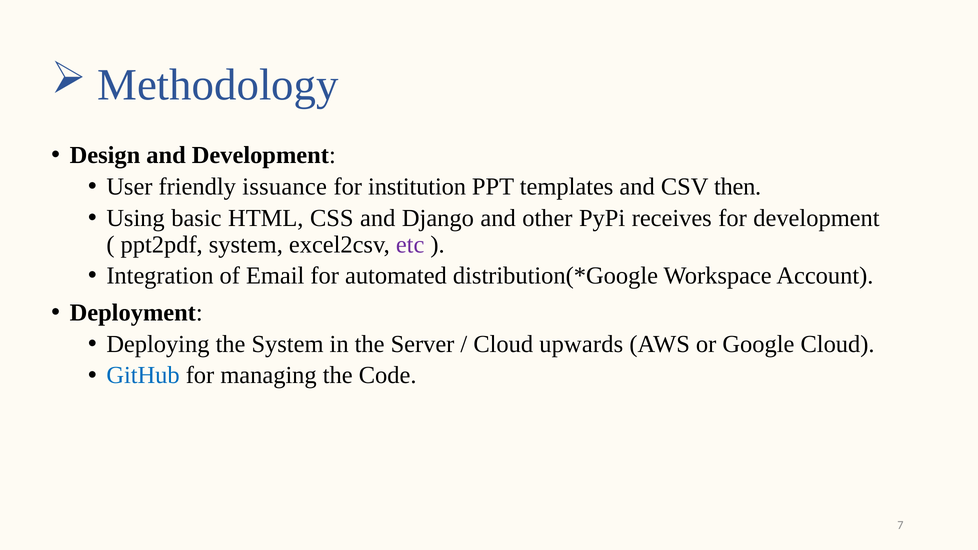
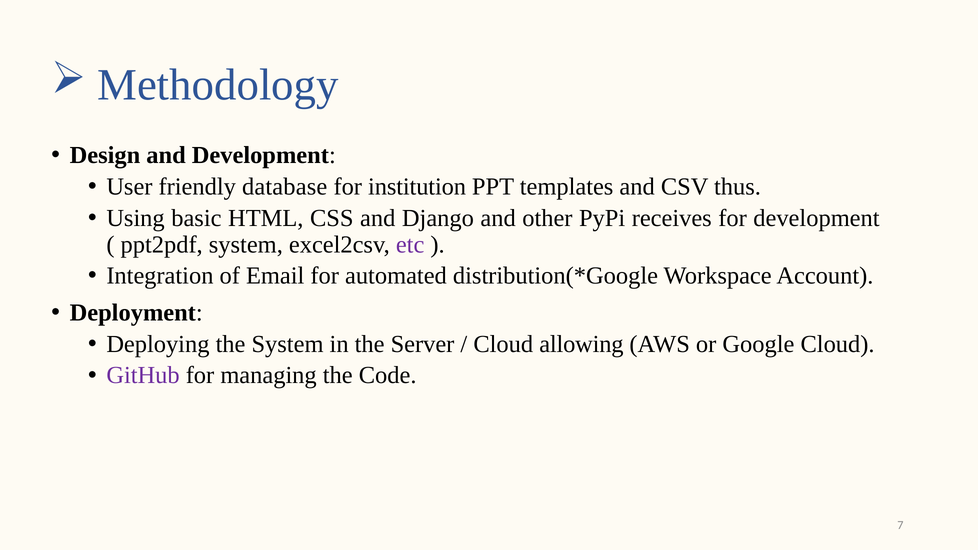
issuance: issuance -> database (285, 187)
then: then -> thus (738, 187)
upwards: upwards -> allowing (581, 344)
GitHub colour: blue -> purple (143, 376)
